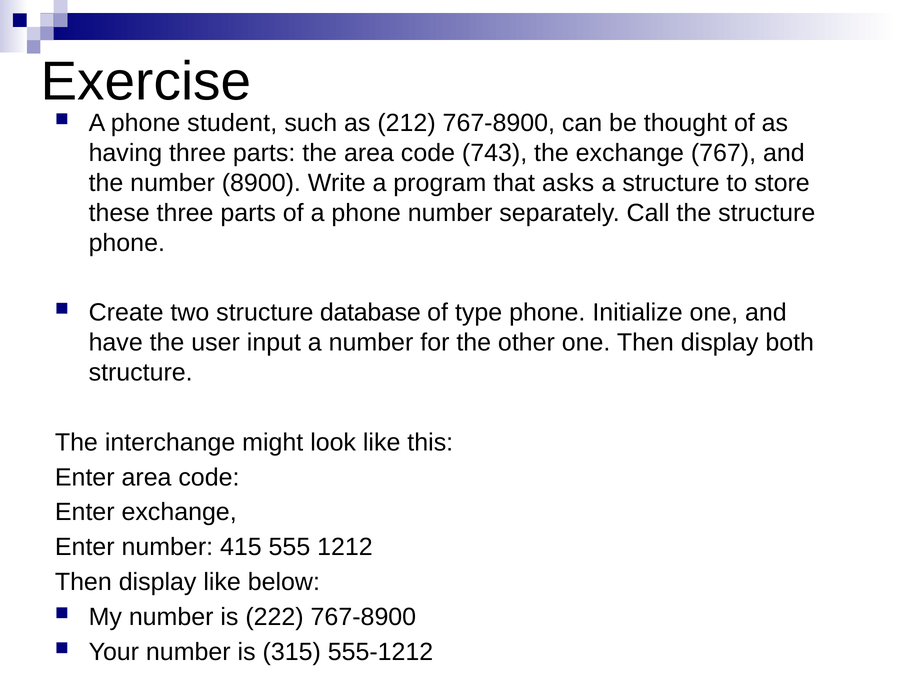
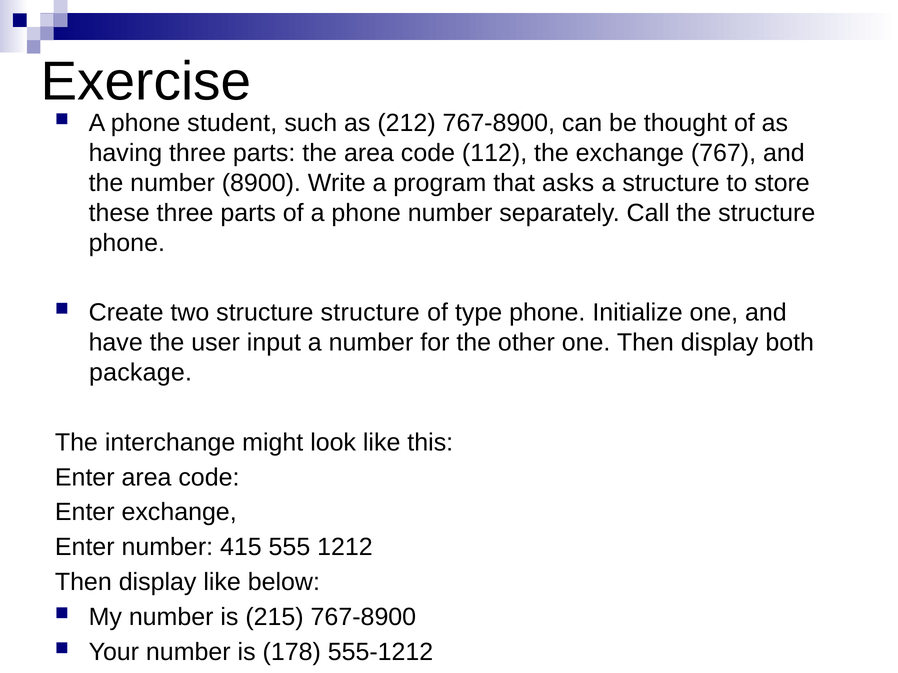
743: 743 -> 112 (495, 153)
structure database: database -> structure (370, 313)
structure: structure -> package (141, 373)
222: 222 -> 215 (275, 617)
315: 315 -> 178 (292, 652)
